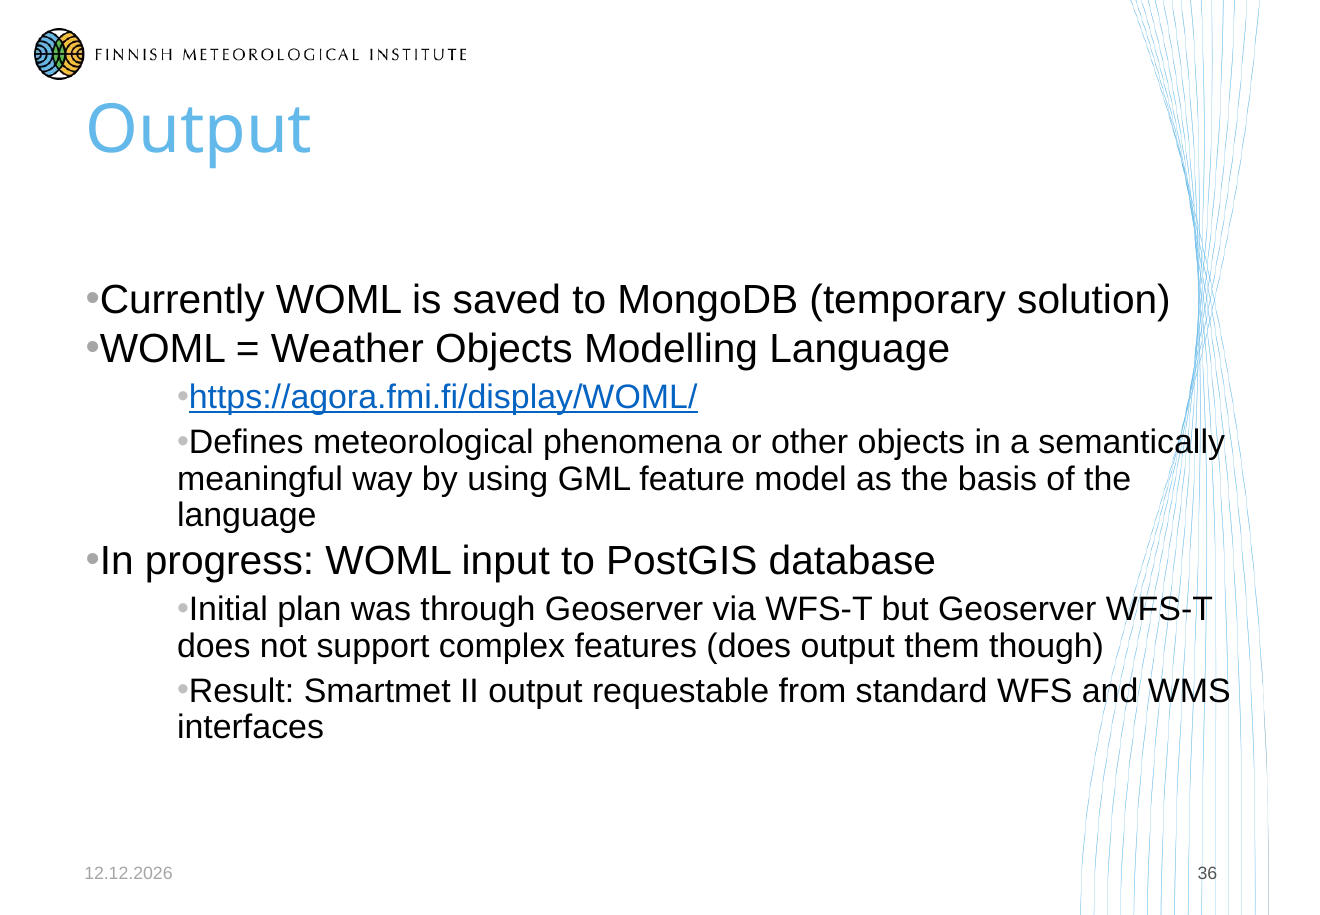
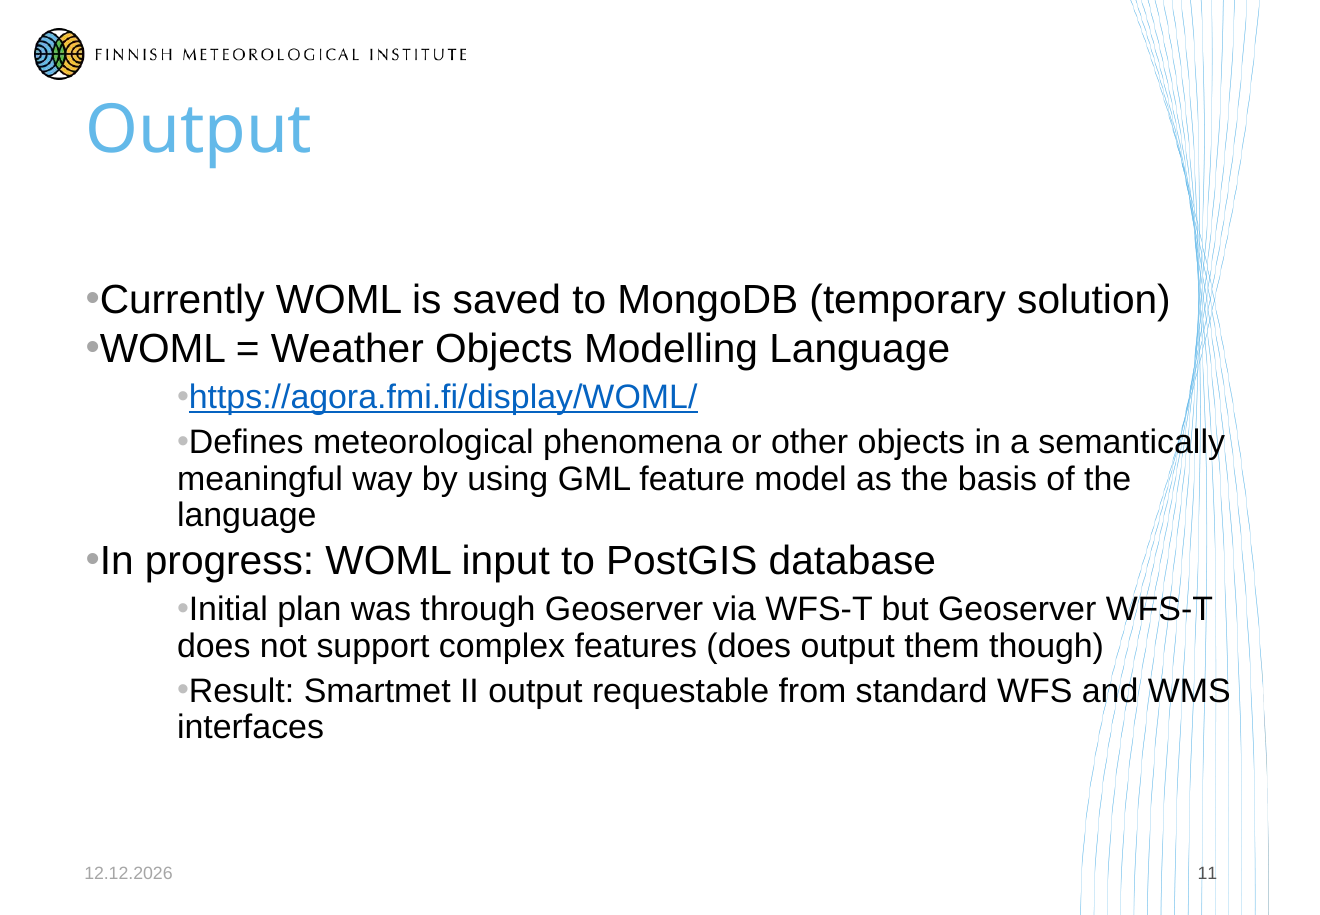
36: 36 -> 11 (1207, 873)
